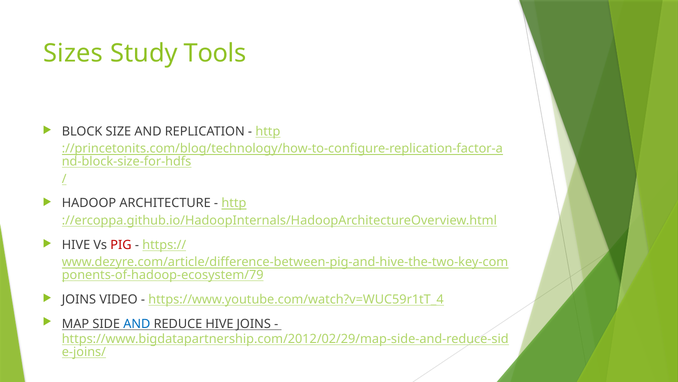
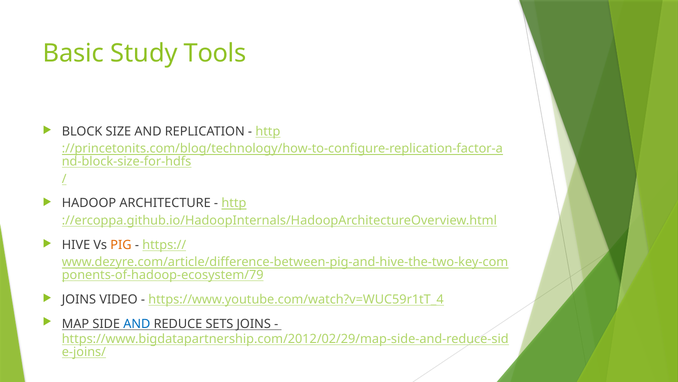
Sizes: Sizes -> Basic (73, 53)
PIG colour: red -> orange (121, 245)
REDUCE HIVE: HIVE -> SETS (219, 323)
